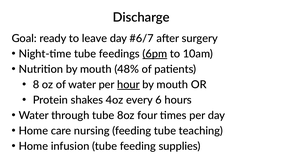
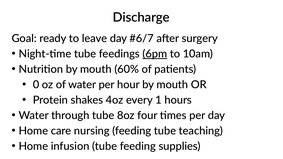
48%: 48% -> 60% (127, 69)
8: 8 -> 0 (36, 85)
hour underline: present -> none (128, 85)
6: 6 -> 1 (159, 100)
